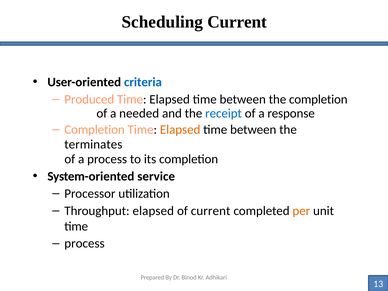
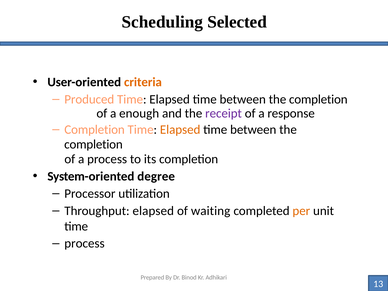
Scheduling Current: Current -> Selected (237, 22)
criteria colour: blue -> orange (143, 82)
needed: needed -> enough (139, 113)
receipt colour: blue -> purple (224, 113)
terminates: terminates -> completion (93, 144)
service: service -> degree (156, 176)
of current: current -> waiting (211, 211)
